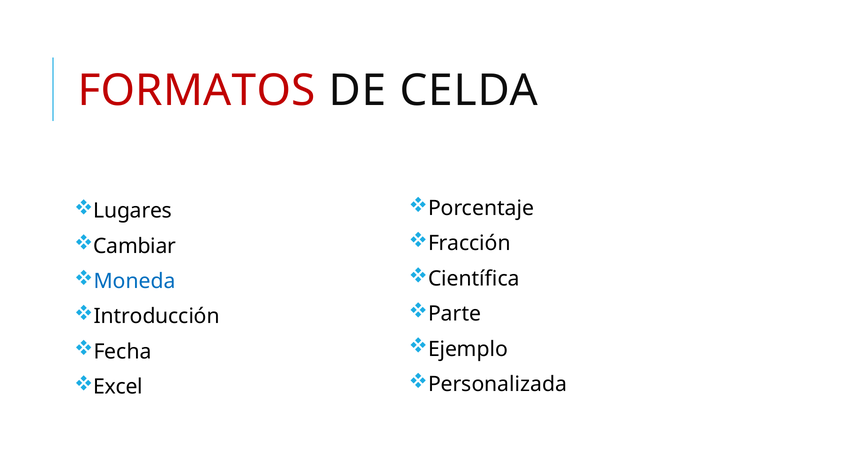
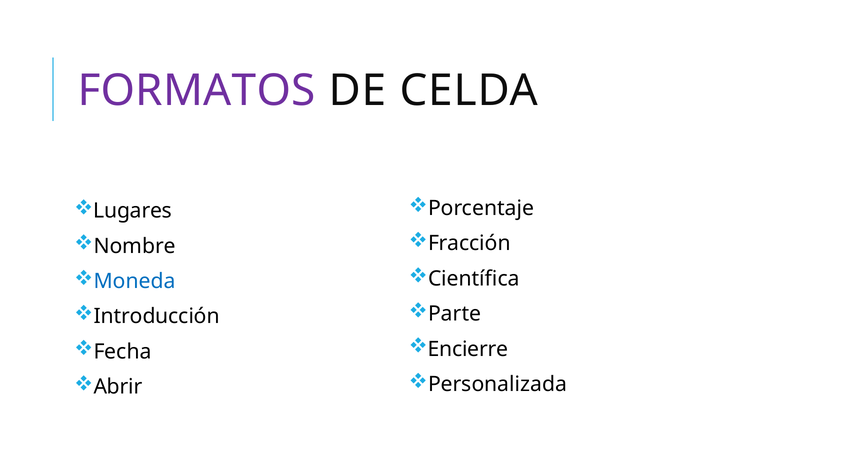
FORMATOS colour: red -> purple (196, 91)
Cambiar: Cambiar -> Nombre (135, 246)
Ejemplo: Ejemplo -> Encierre (468, 349)
Excel: Excel -> Abrir (118, 387)
